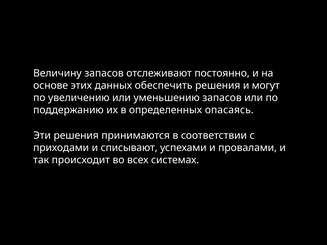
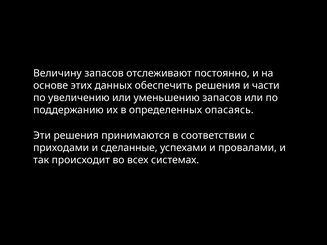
могут: могут -> части (266, 85)
списывают: списывают -> сделанные (129, 148)
